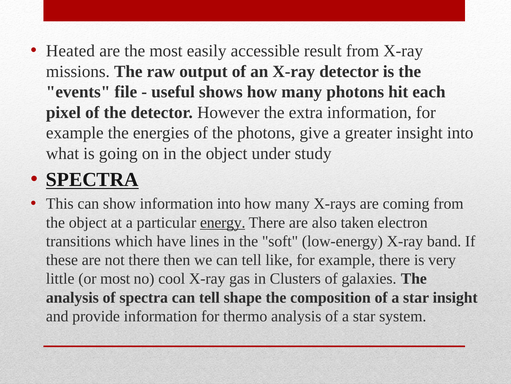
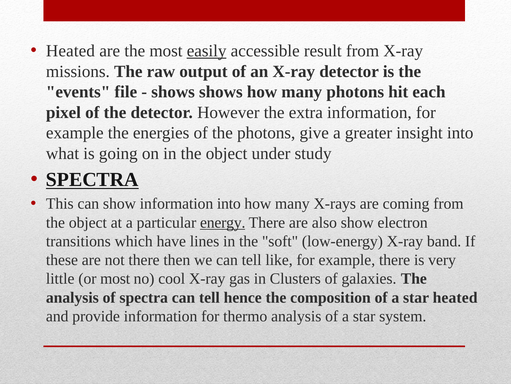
easily underline: none -> present (207, 51)
useful: useful -> shows (173, 92)
also taken: taken -> show (357, 222)
shape: shape -> hence (243, 297)
star insight: insight -> heated (455, 297)
